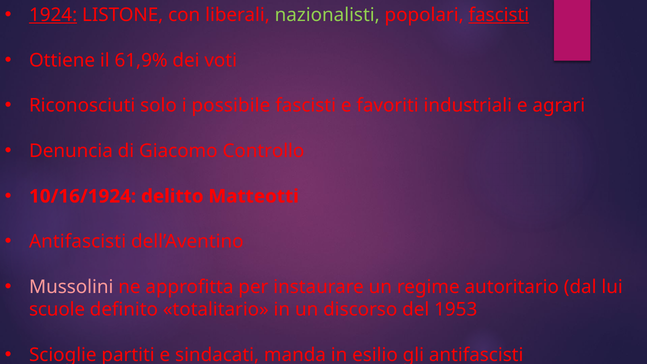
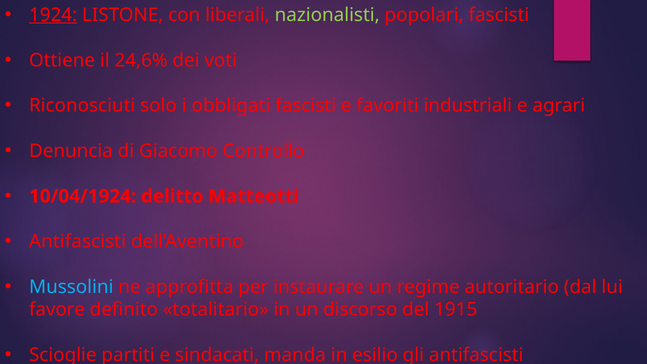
fascisti underline: present -> none (499, 15)
61,9%: 61,9% -> 24,6% (141, 60)
possibile: possibile -> obbligati (231, 106)
10/16/1924: 10/16/1924 -> 10/04/1924 (83, 196)
Mussolini colour: pink -> light blue (71, 287)
scuole: scuole -> favore (57, 310)
1953: 1953 -> 1915 (456, 310)
